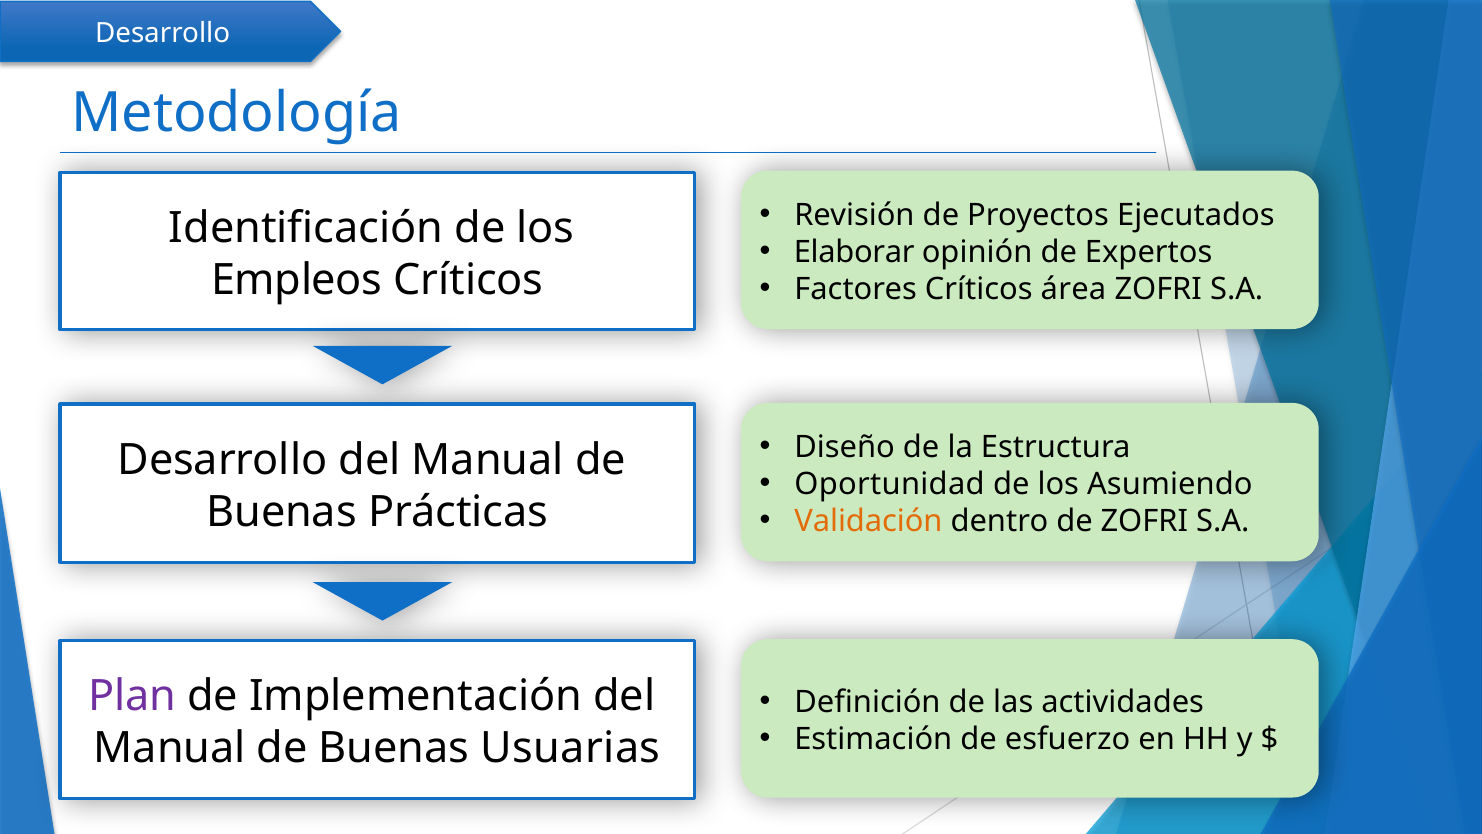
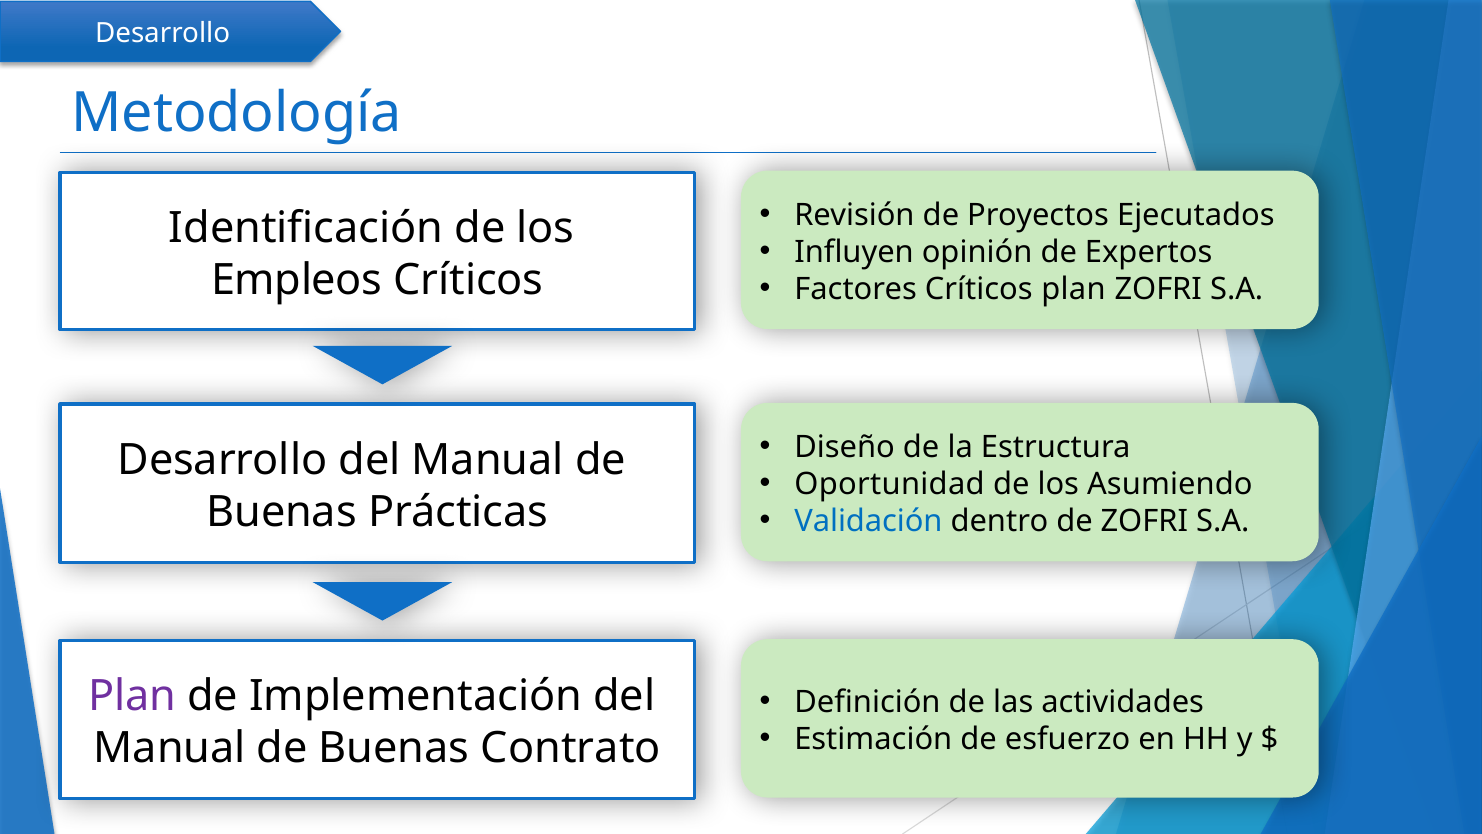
Elaborar: Elaborar -> Influyen (854, 252)
Críticos área: área -> plan (1073, 289)
Validación colour: orange -> blue (868, 521)
Usuarias: Usuarias -> Contrato (571, 748)
